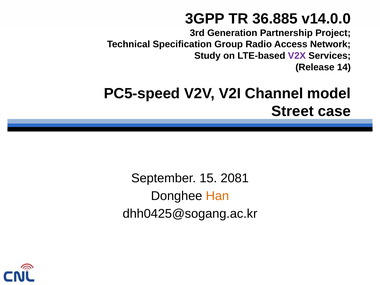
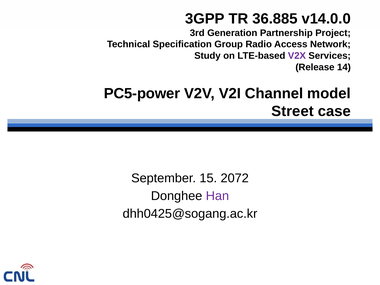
PC5-speed: PC5-speed -> PC5-power (142, 93)
2081: 2081 -> 2072 (235, 178)
Han colour: orange -> purple (217, 196)
